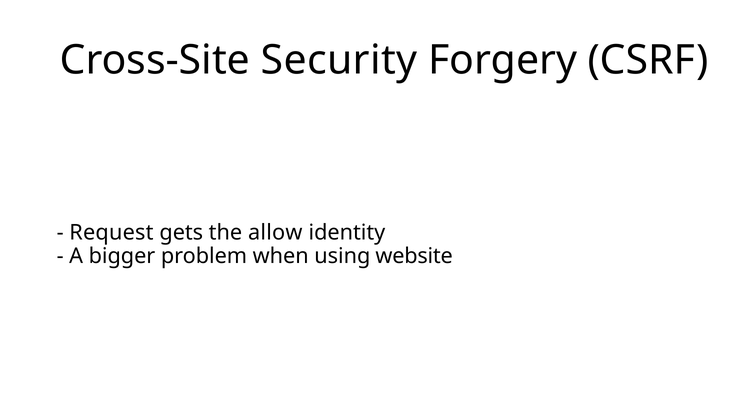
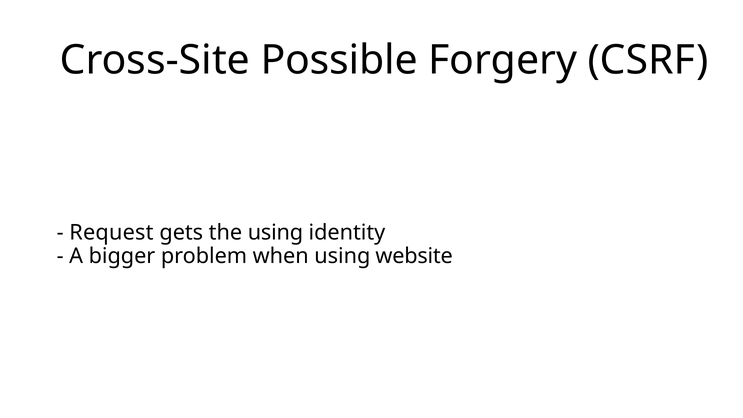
Security: Security -> Possible (339, 60)
the allow: allow -> using (275, 233)
